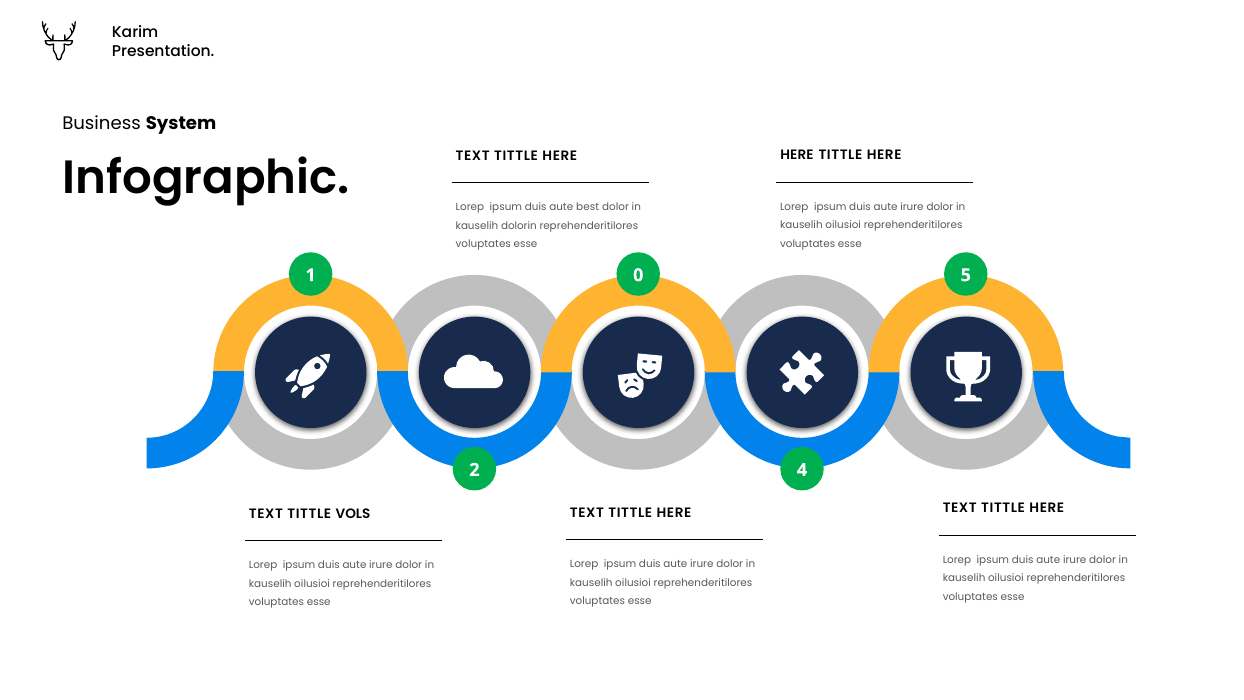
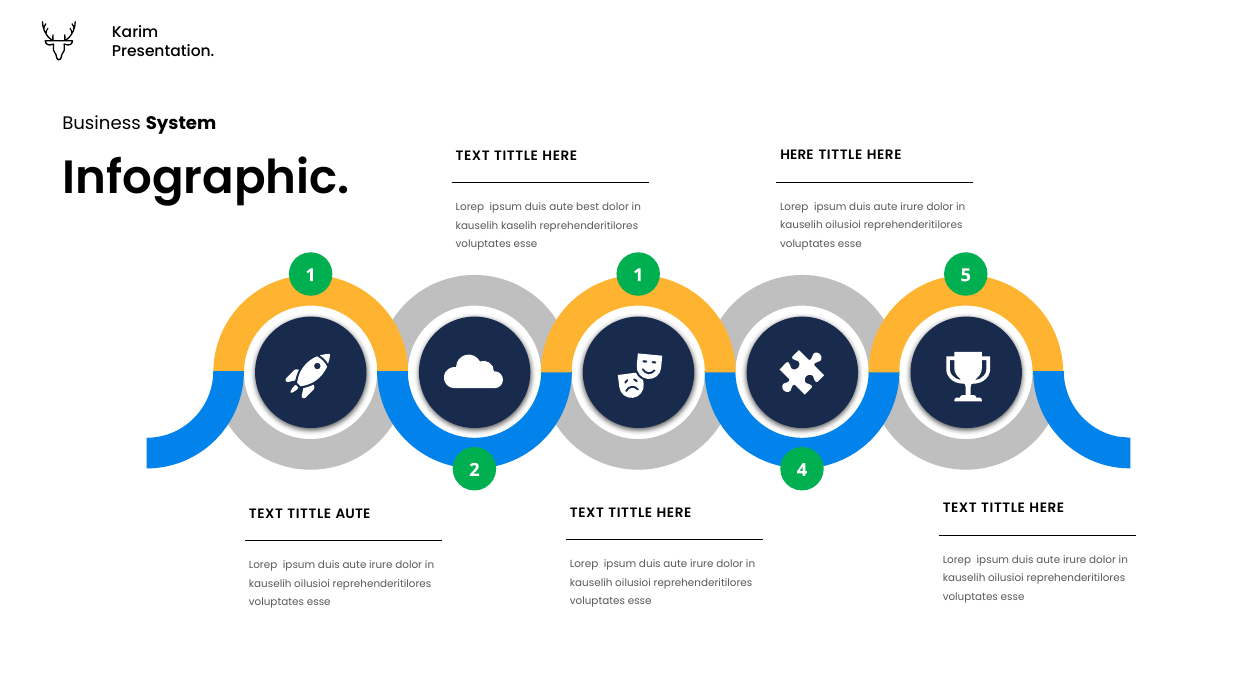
dolorin: dolorin -> kaselih (519, 226)
1 0: 0 -> 1 (638, 275)
TITTLE VOLS: VOLS -> AUTE (353, 514)
